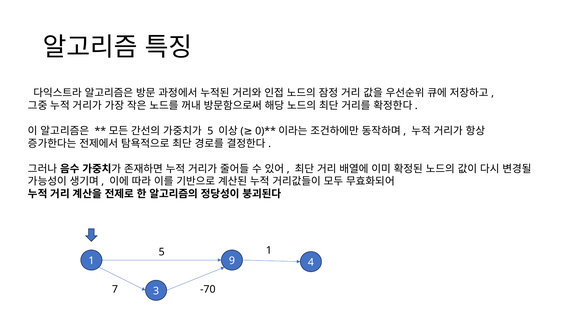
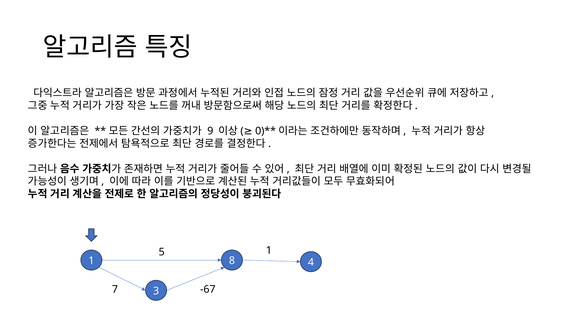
5: 5 -> 9 (210, 131)
9: 9 -> 8 (232, 261)
-70: -70 -> -67 (208, 289)
